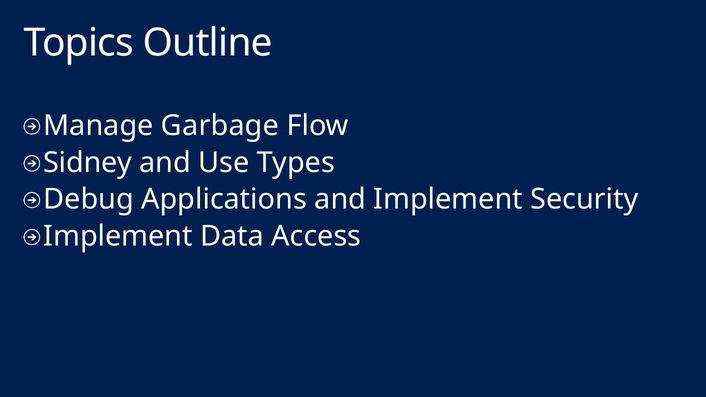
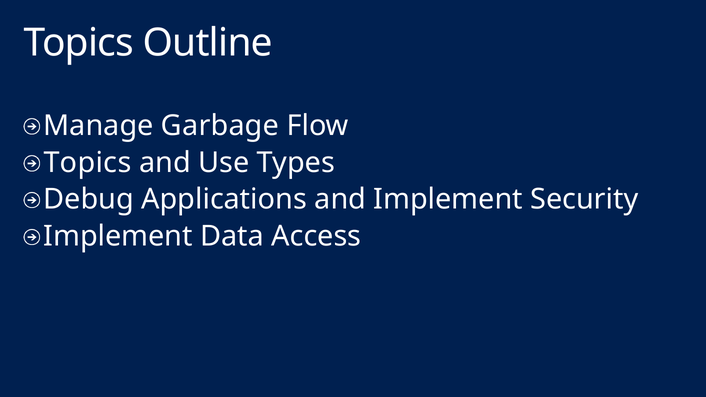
Sidney: Sidney -> Topics (87, 163)
